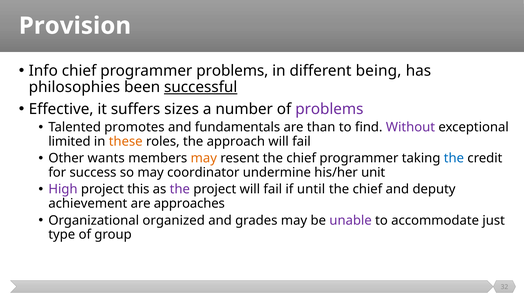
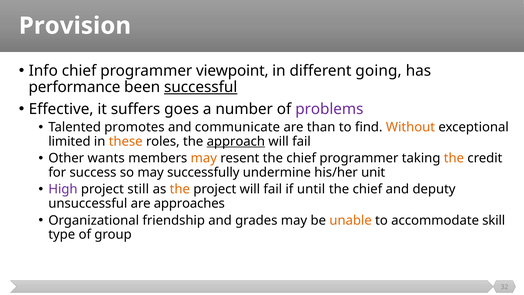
programmer problems: problems -> viewpoint (232, 71)
being: being -> going (379, 71)
philosophies: philosophies -> performance (74, 87)
sizes: sizes -> goes (182, 109)
fundamentals: fundamentals -> communicate (237, 127)
Without colour: purple -> orange (410, 127)
approach underline: none -> present (236, 141)
the colour: blue -> orange (454, 158)
coordinator: coordinator -> successfully (203, 172)
this: this -> still (138, 189)
the colour: purple -> orange (180, 189)
achievement: achievement -> unsuccessful (88, 203)
organized: organized -> friendship (174, 220)
unable colour: purple -> orange (351, 220)
just: just -> skill (494, 220)
